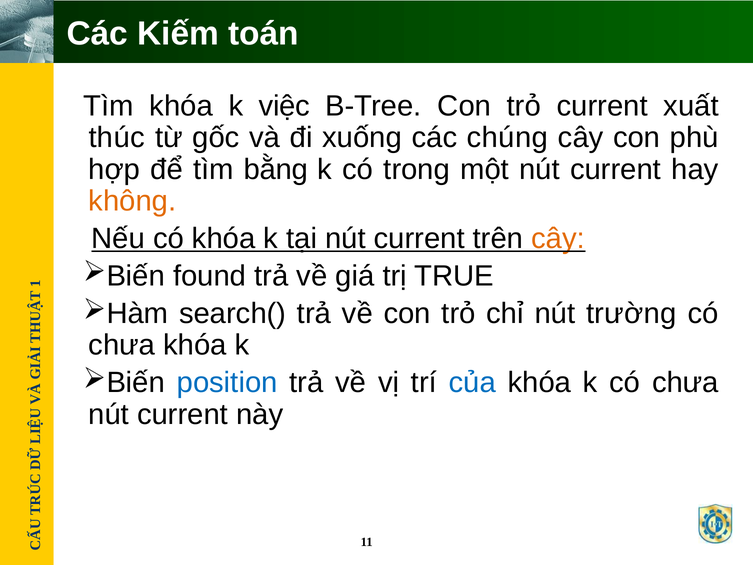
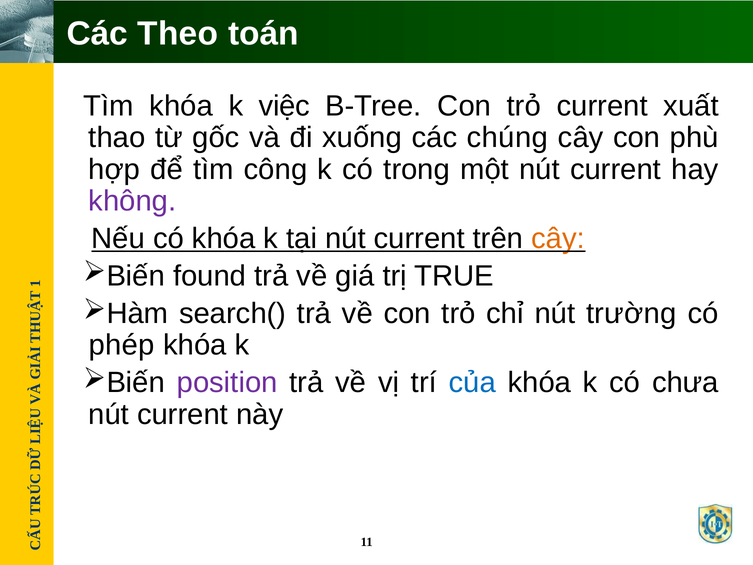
Kiếm: Kiếm -> Theo (178, 34)
thúc: thúc -> thao (117, 138)
bằng: bằng -> công (276, 169)
không colour: orange -> purple (132, 201)
chưa: chưa -> phép (122, 345)
position colour: blue -> purple (227, 383)
